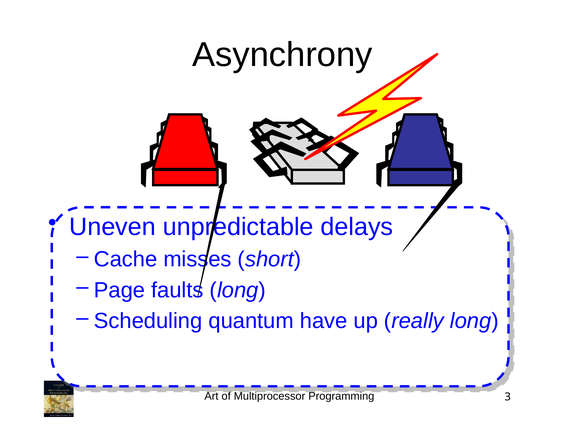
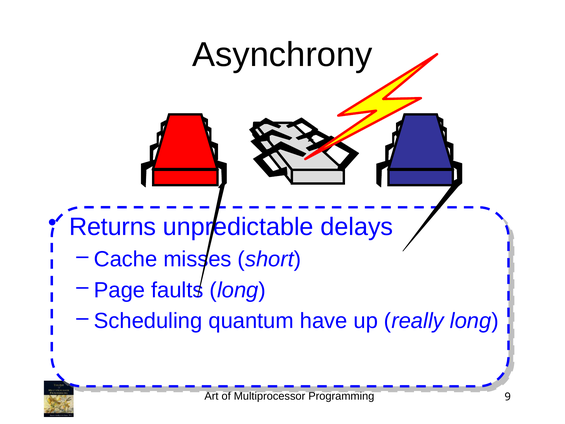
Uneven: Uneven -> Returns (113, 227)
3: 3 -> 9 (508, 397)
